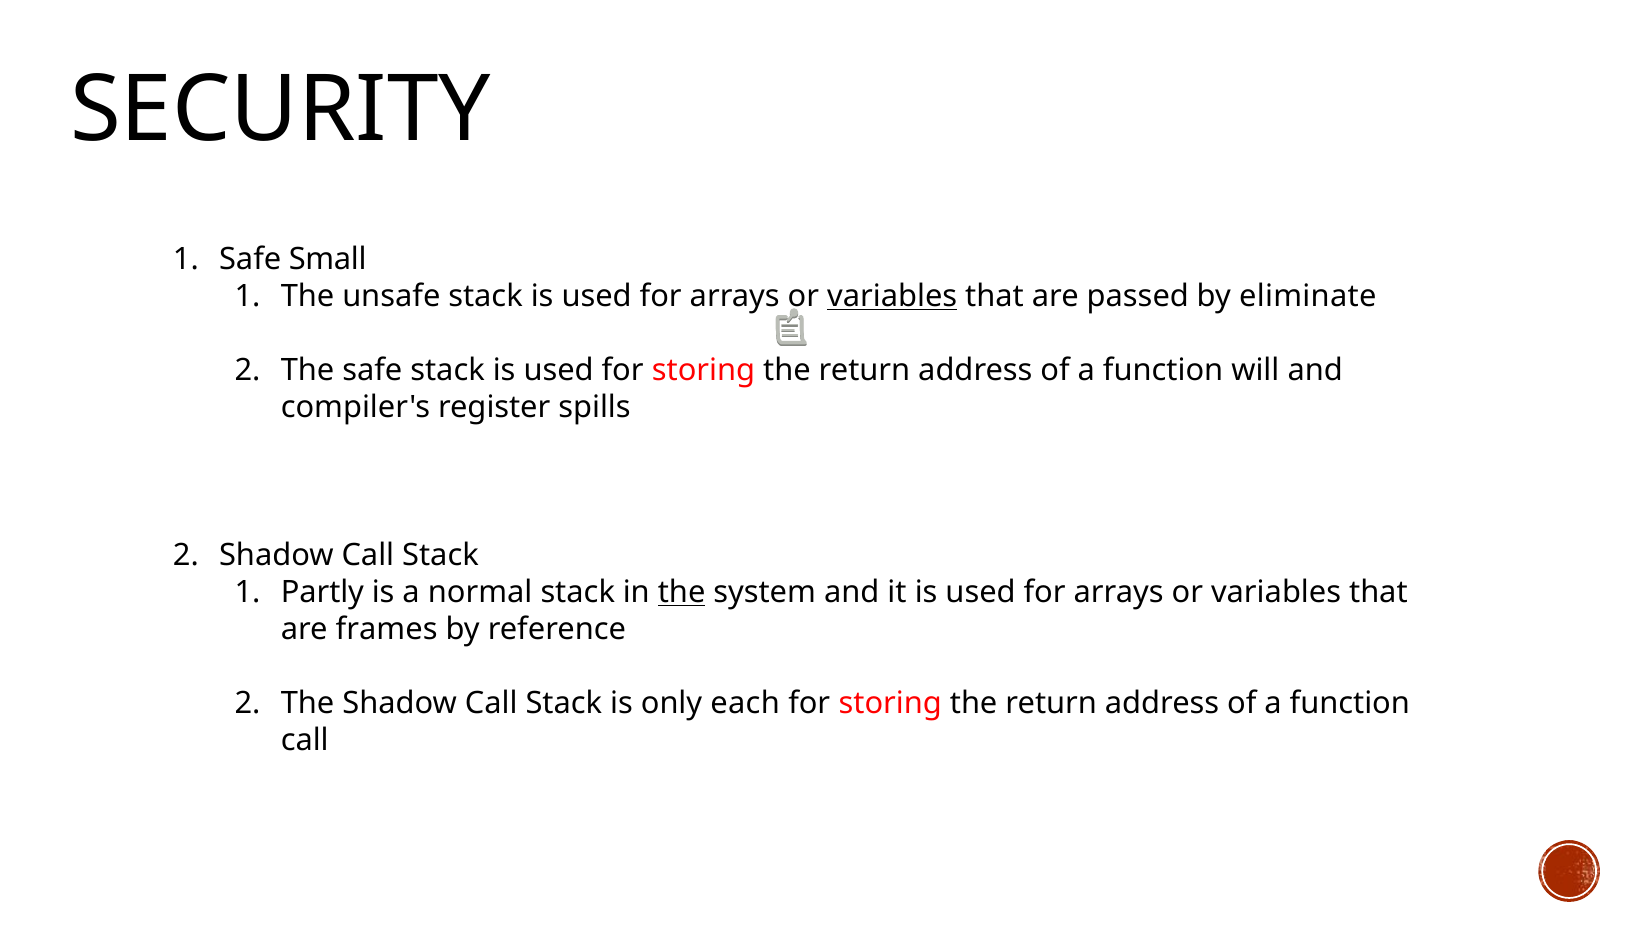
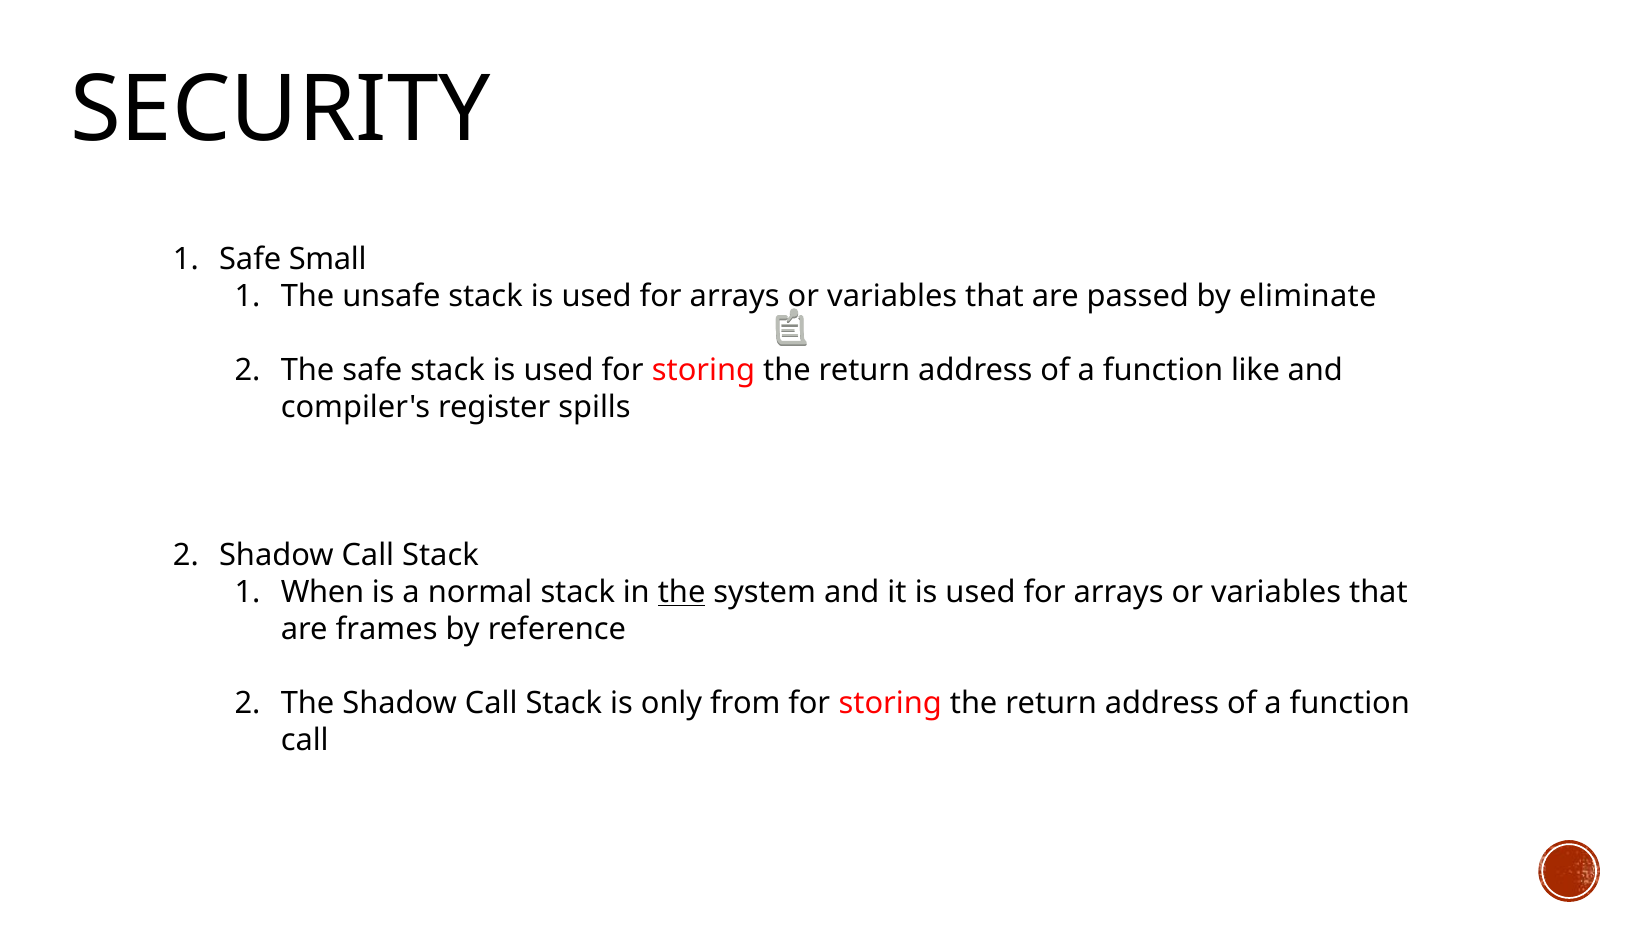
variables underline: present -> none (892, 296)
will: will -> like (1255, 370)
Partly: Partly -> When (322, 592)
each: each -> from (745, 703)
